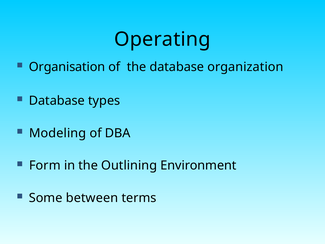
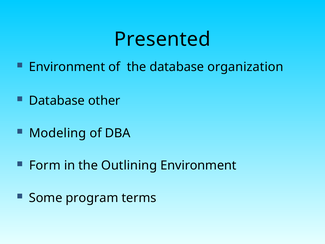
Operating: Operating -> Presented (162, 39)
Organisation: Organisation -> Environment (67, 67)
types: types -> other (104, 101)
between: between -> program (92, 198)
